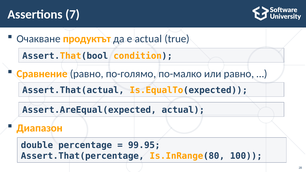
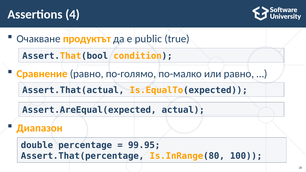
7: 7 -> 4 (73, 14)
е actual: actual -> public (148, 39)
